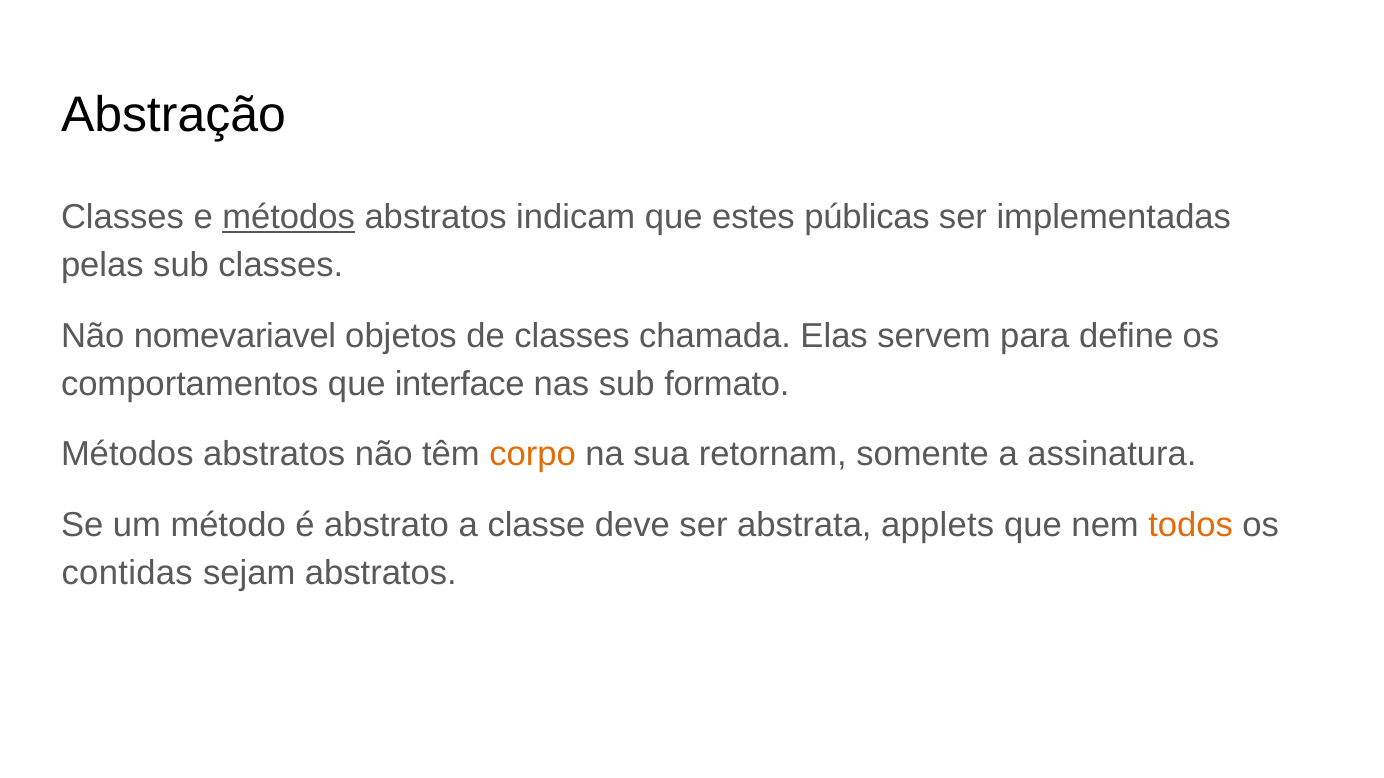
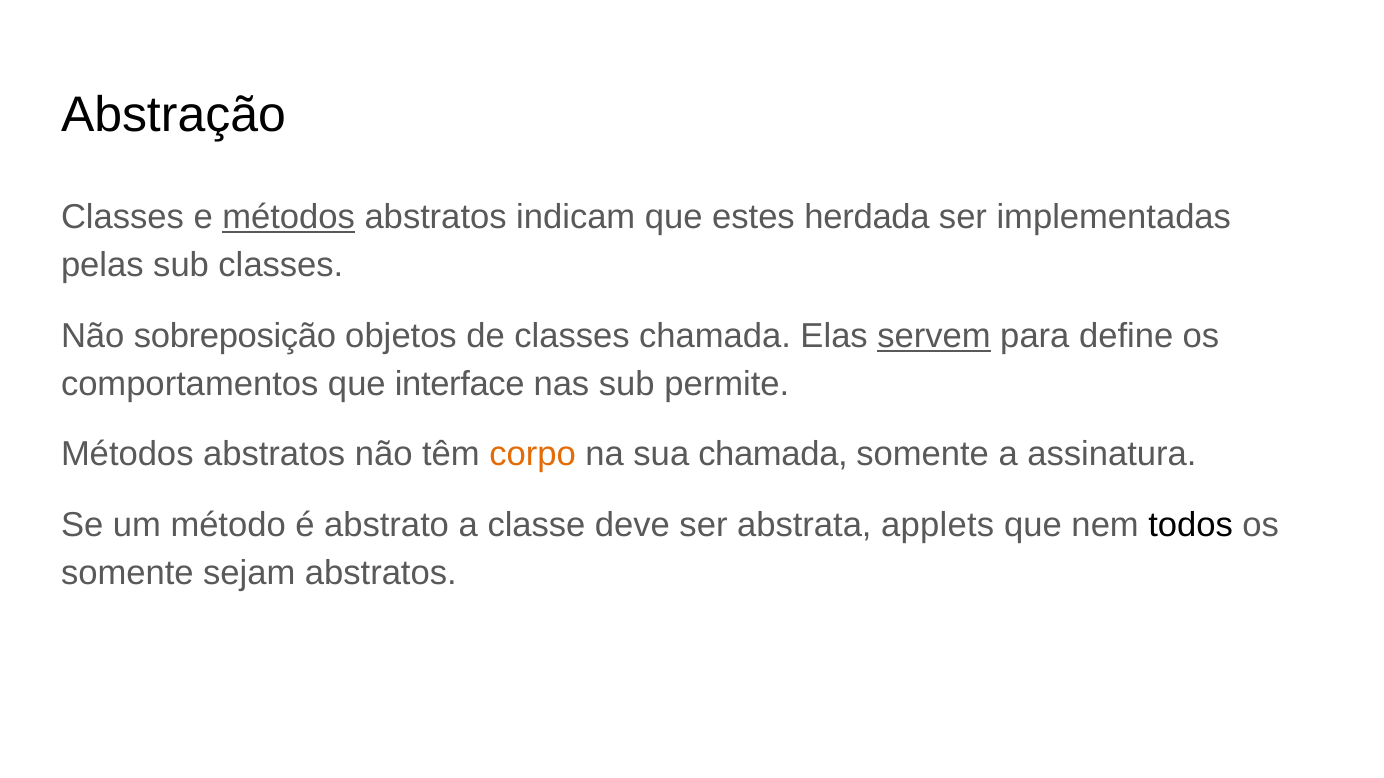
públicas: públicas -> herdada (867, 218)
nomevariavel: nomevariavel -> sobreposição (235, 336)
servem underline: none -> present (934, 336)
formato: formato -> permite (727, 384)
sua retornam: retornam -> chamada (773, 455)
todos colour: orange -> black (1191, 525)
contidas: contidas -> somente (127, 573)
